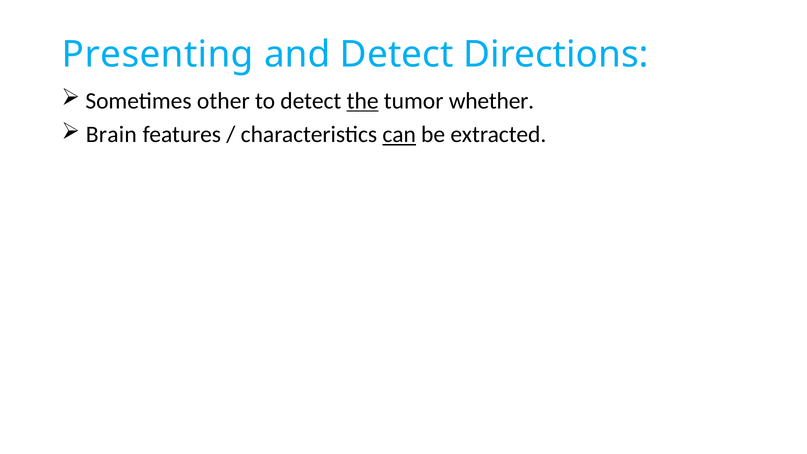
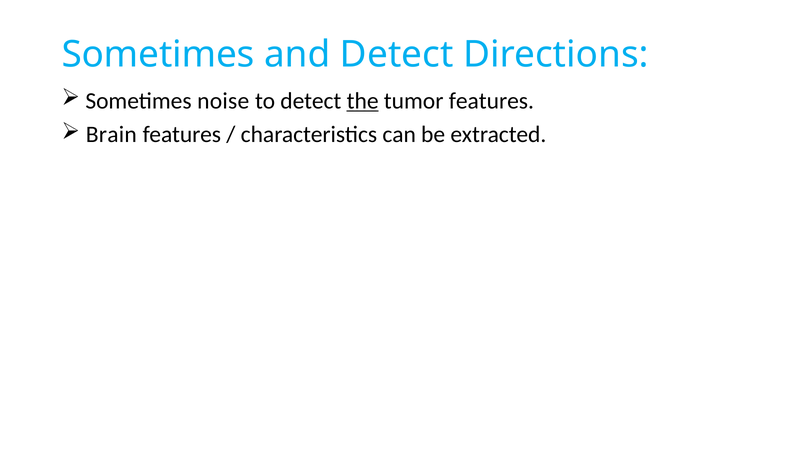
Presenting: Presenting -> Sometimes (158, 54)
other: other -> noise (223, 101)
tumor whether: whether -> features (491, 101)
can underline: present -> none (399, 135)
